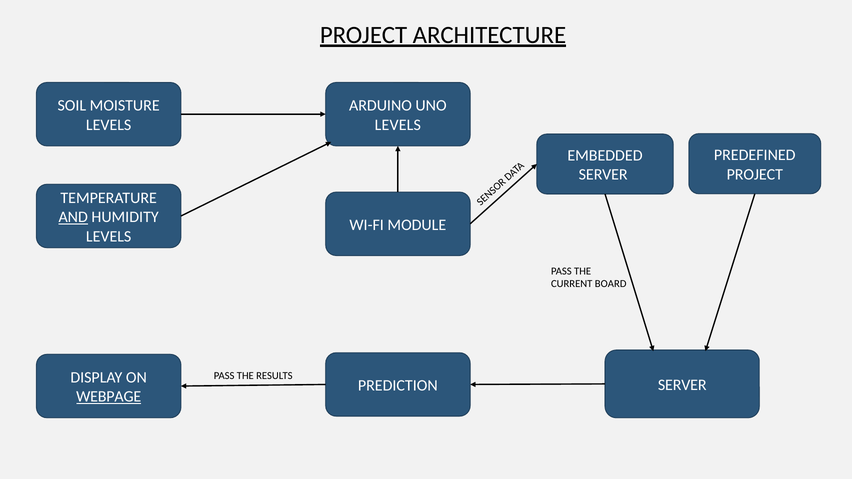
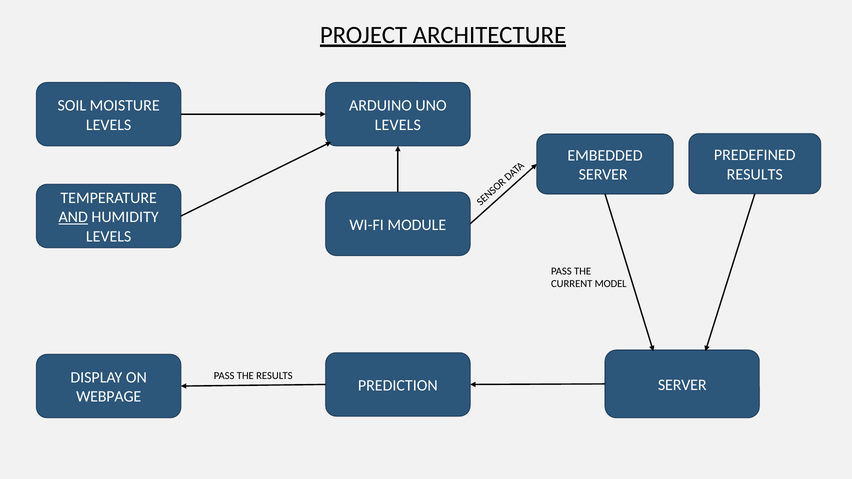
PROJECT: PROJECT -> RESULTS (755, 174)
BOARD: BOARD -> MODEL (611, 284)
WEBPAGE underline: present -> none (109, 397)
